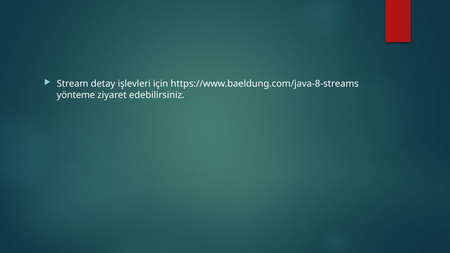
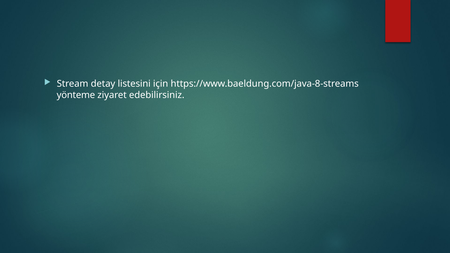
işlevleri: işlevleri -> listesini (134, 84)
